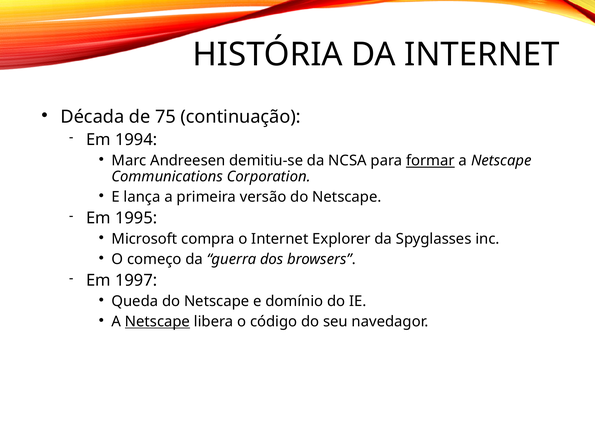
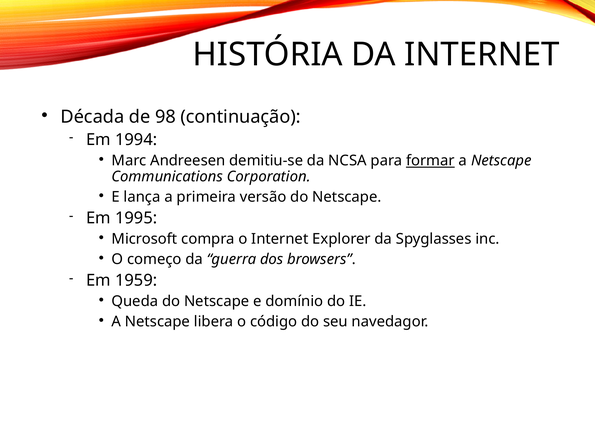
75: 75 -> 98 (165, 117)
1997: 1997 -> 1959 (136, 280)
Netscape underline: present -> none (157, 322)
